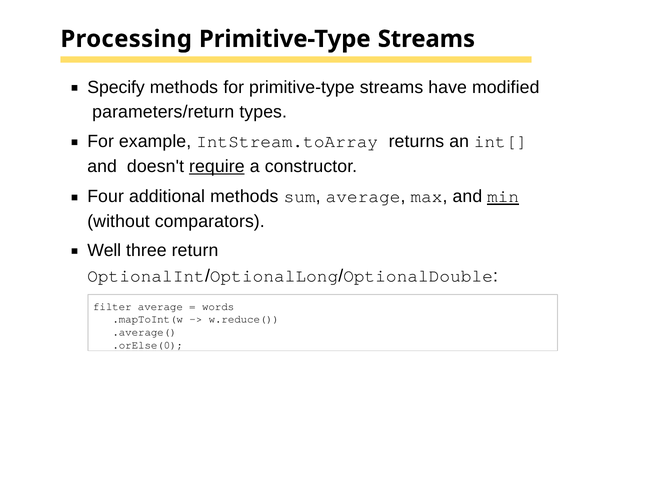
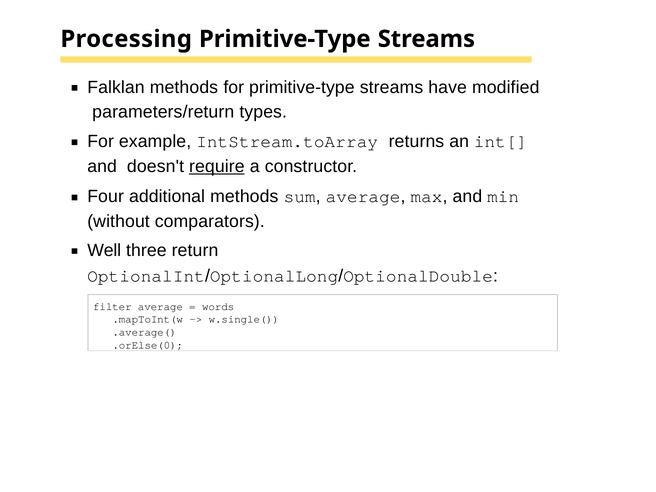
Specify: Specify -> Falklan (116, 87)
min underline: present -> none (503, 197)
w.reduce(: w.reduce( -> w.single( (244, 319)
